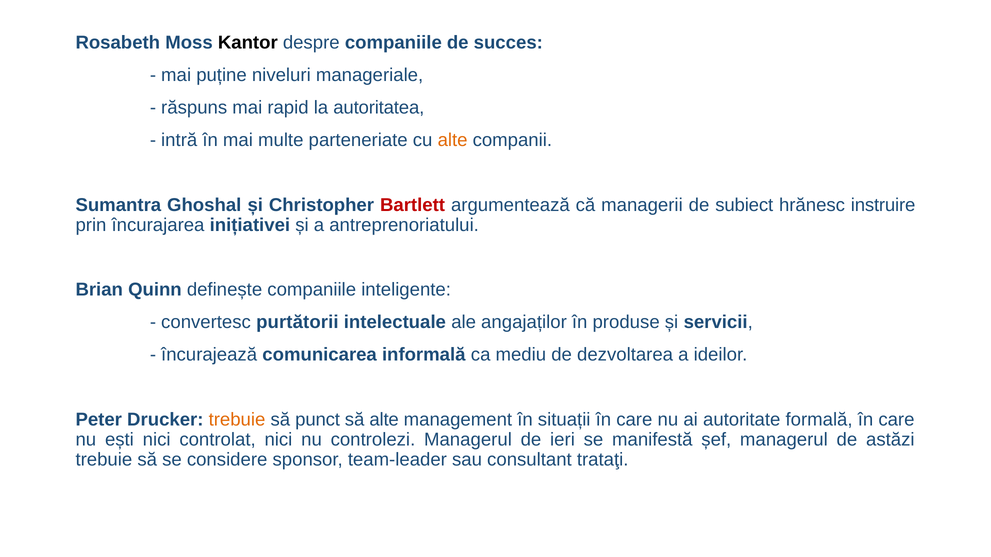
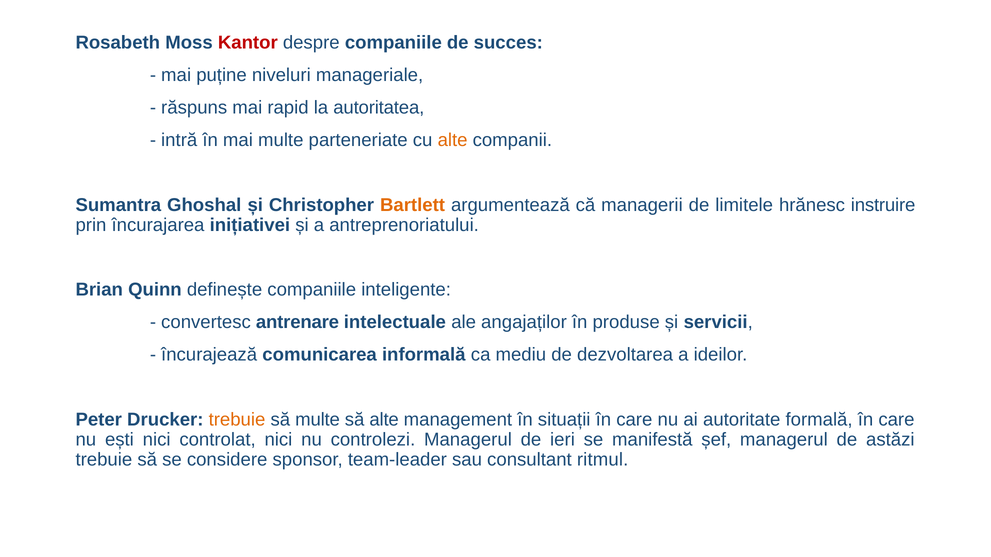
Kantor colour: black -> red (248, 43)
Bartlett colour: red -> orange (413, 205)
subiect: subiect -> limitele (744, 205)
purtătorii: purtătorii -> antrenare (297, 323)
să punct: punct -> multe (318, 420)
trataţi: trataţi -> ritmul (603, 460)
